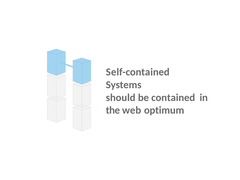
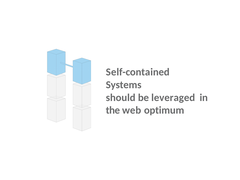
contained: contained -> leveraged (173, 98)
